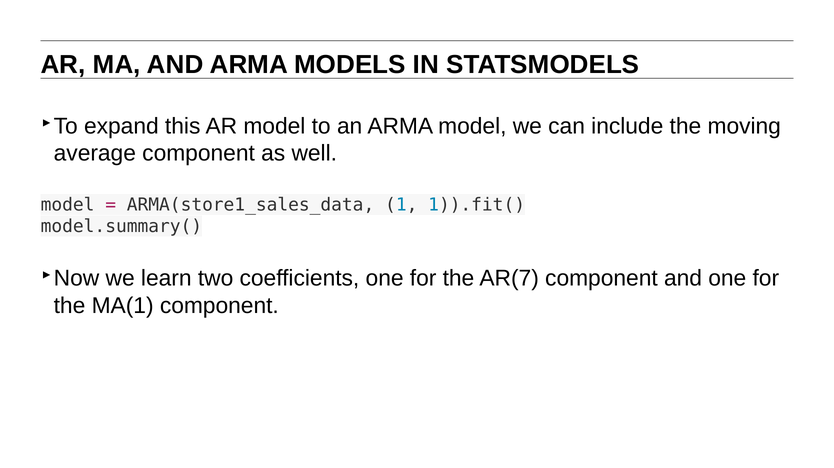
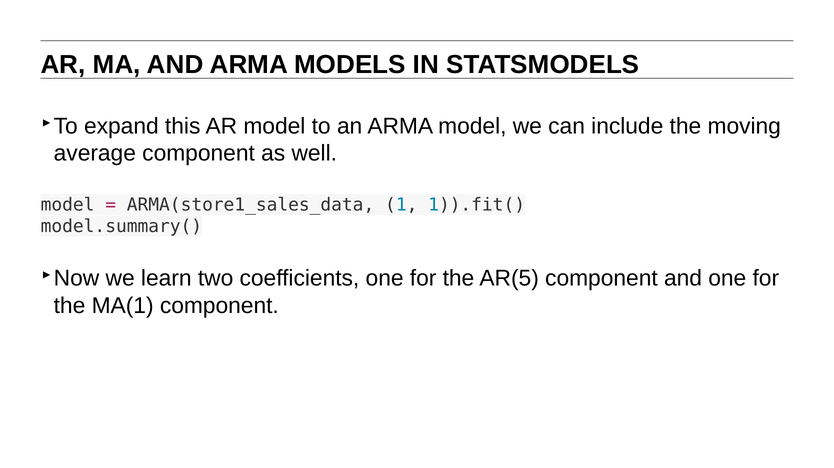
AR(7: AR(7 -> AR(5 (509, 279)
